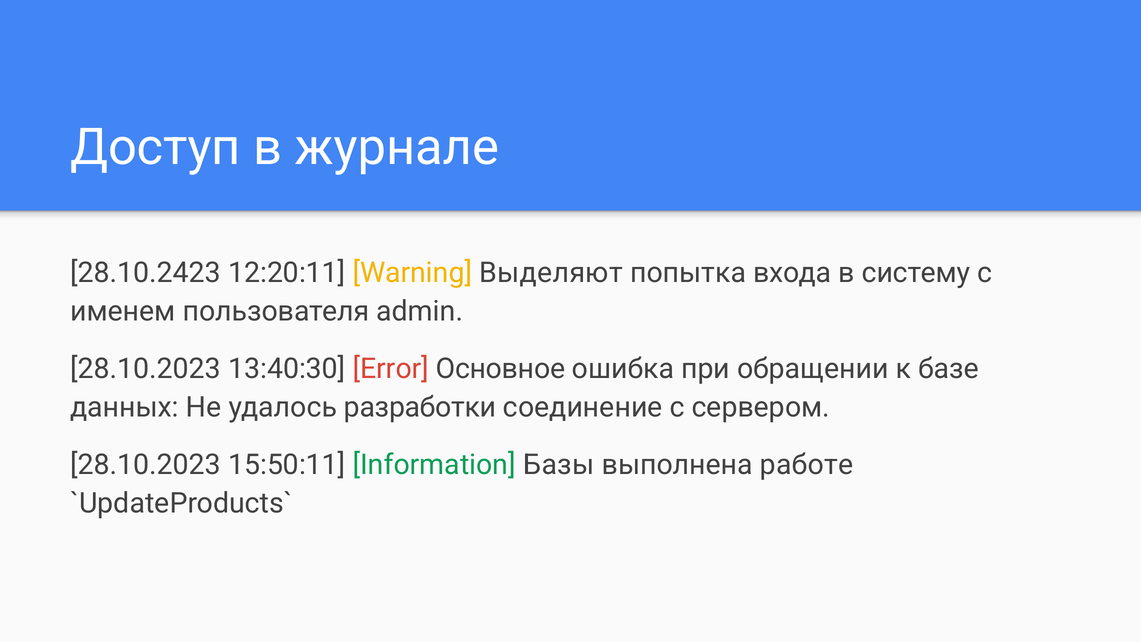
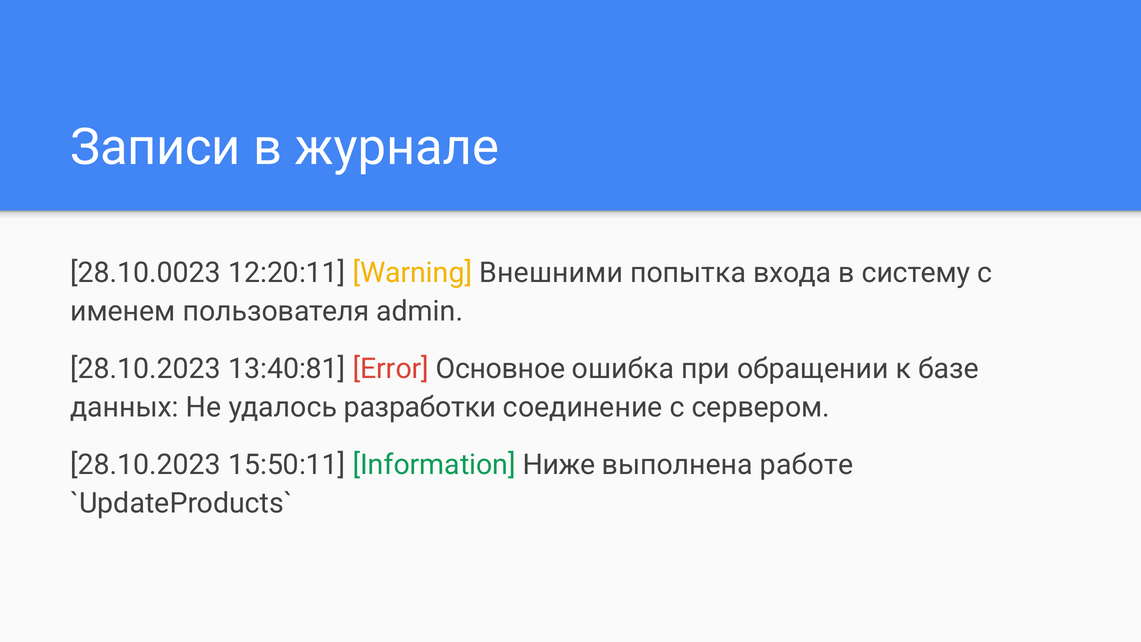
Доступ: Доступ -> Записи (156, 147)
28.10.2423: 28.10.2423 -> 28.10.0023 (146, 273)
Выделяют: Выделяют -> Внешними (551, 273)
13:40:30: 13:40:30 -> 13:40:81 (287, 369)
Базы: Базы -> Ниже (559, 465)
